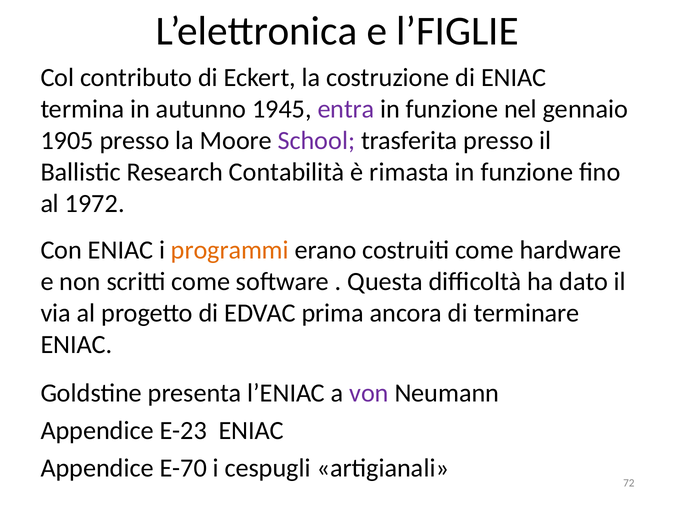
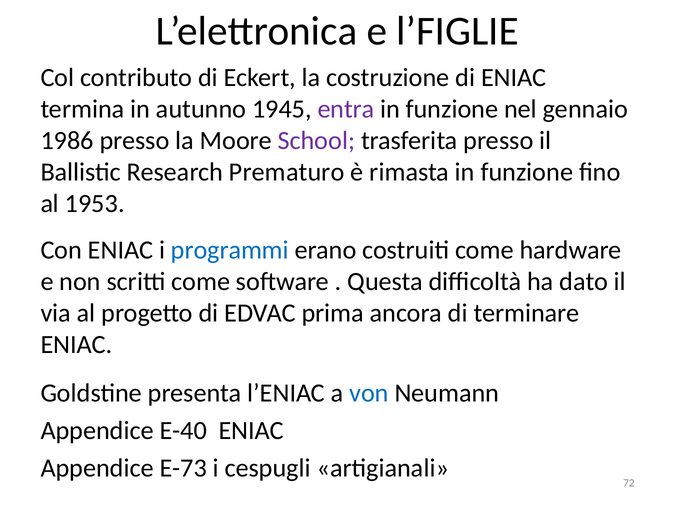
1905: 1905 -> 1986 (67, 140)
Contabilità: Contabilità -> Prematuro (287, 172)
1972: 1972 -> 1953 (95, 203)
programmi colour: orange -> blue (230, 250)
von colour: purple -> blue (369, 393)
E-23: E-23 -> E-40 (183, 431)
E-70: E-70 -> E-73 (183, 468)
